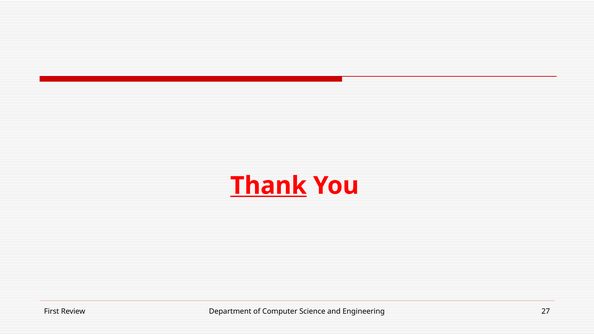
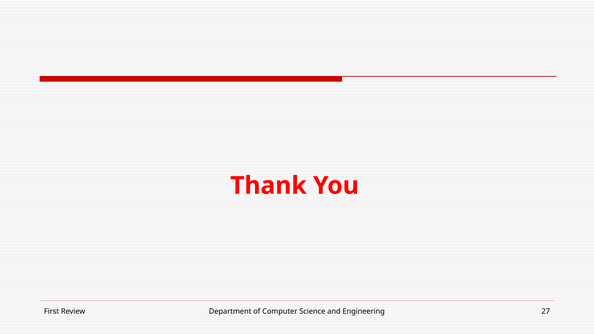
Thank underline: present -> none (268, 186)
